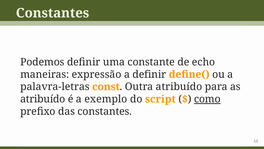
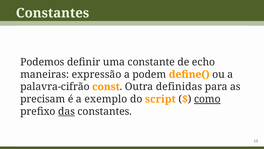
a definir: definir -> podem (149, 74)
palavra-letras: palavra-letras -> palavra-cifrão (55, 87)
Outra atribuído: atribuído -> definidas (179, 87)
atribuído: atribuído -> precisam (43, 99)
das underline: none -> present (67, 111)
